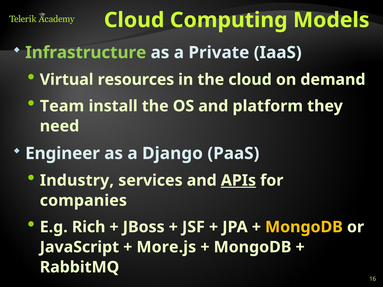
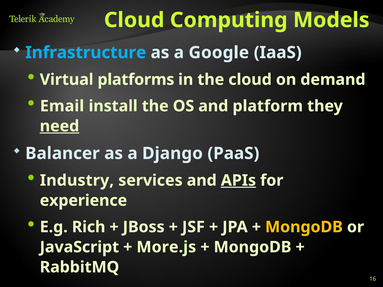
Infrastructure colour: light green -> light blue (86, 53)
Private: Private -> Google (219, 53)
resources: resources -> platforms (136, 80)
Team: Team -> Email (62, 106)
need underline: none -> present (59, 126)
Engineer: Engineer -> Balancer (62, 154)
companies: companies -> experience (83, 201)
